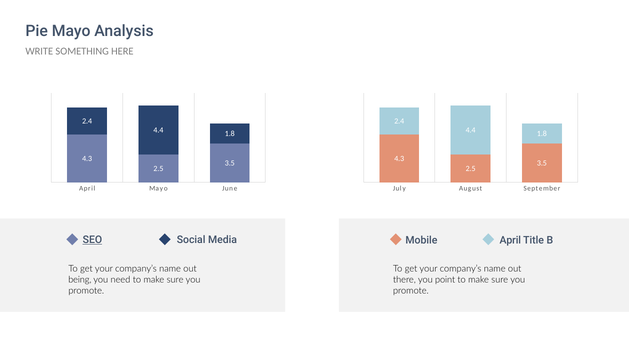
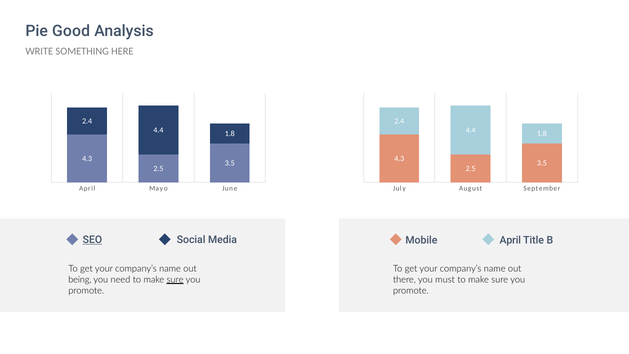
Pie Mayo: Mayo -> Good (71, 31)
sure underline: none -> present (175, 279)
point: point -> must (445, 279)
